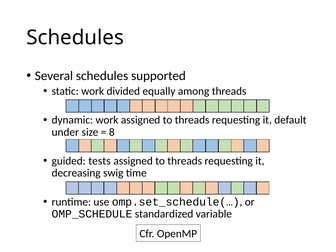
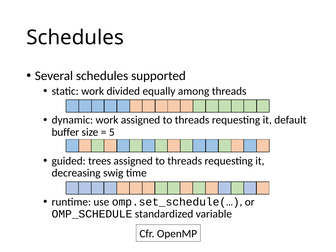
under: under -> buffer (65, 132)
8: 8 -> 5 (112, 132)
tests: tests -> trees (100, 161)
